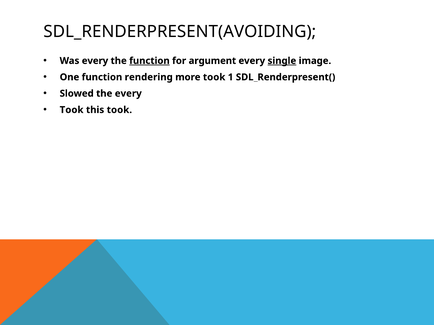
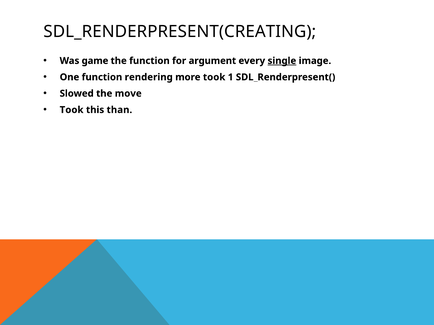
SDL_RENDERPRESENT(AVOIDING: SDL_RENDERPRESENT(AVOIDING -> SDL_RENDERPRESENT(CREATING (180, 32)
Was every: every -> game (95, 61)
function underline: present -> none (149, 61)
the every: every -> move (128, 94)
this took: took -> than (119, 110)
